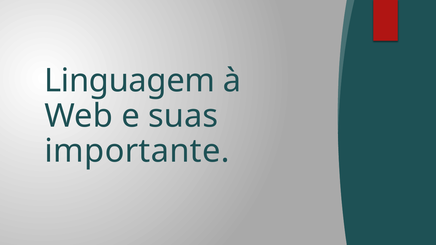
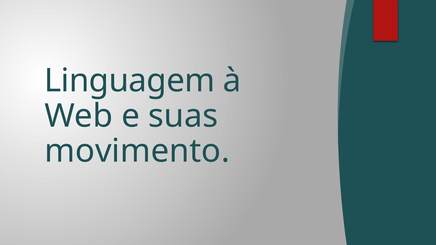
importante: importante -> movimento (137, 151)
